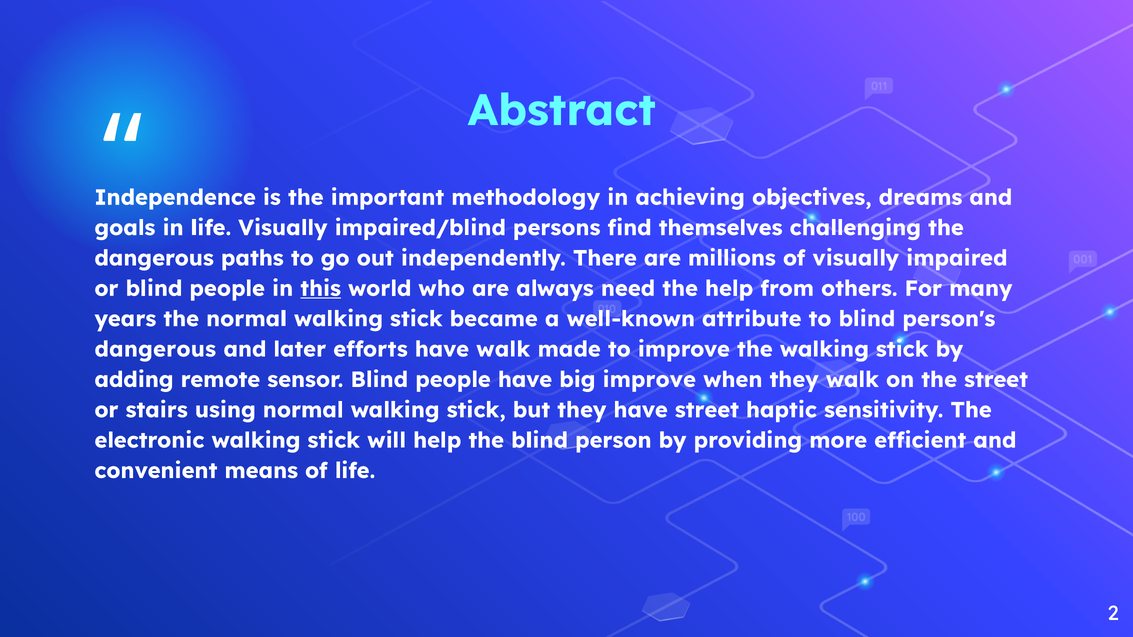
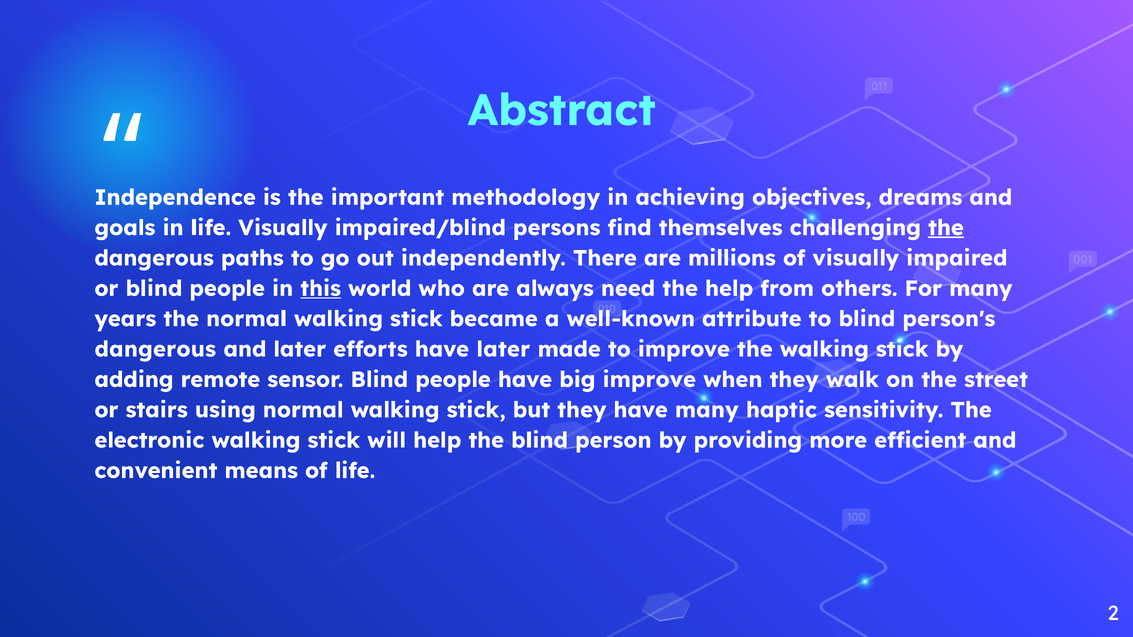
the underline: none -> present (946, 228)
have walk: walk -> later (503, 349)
have street: street -> many (707, 410)
